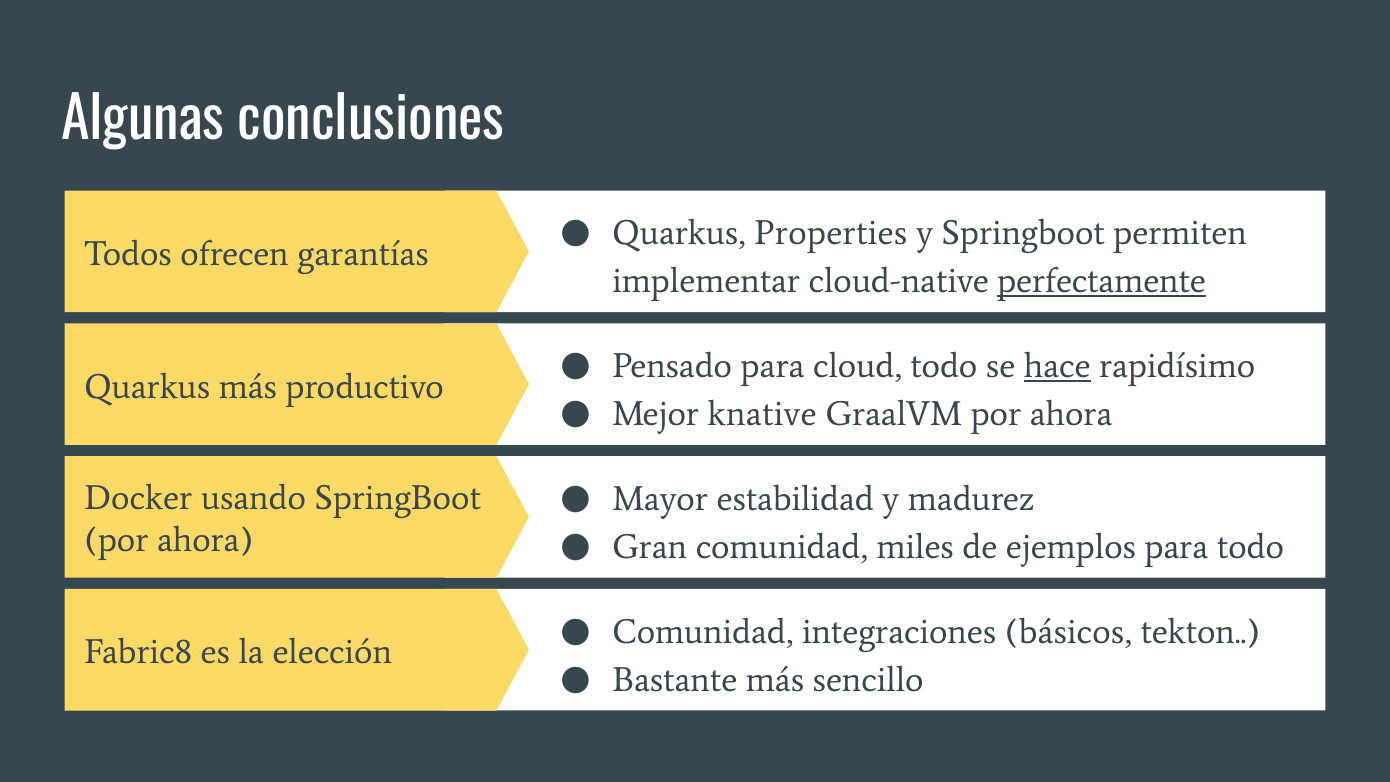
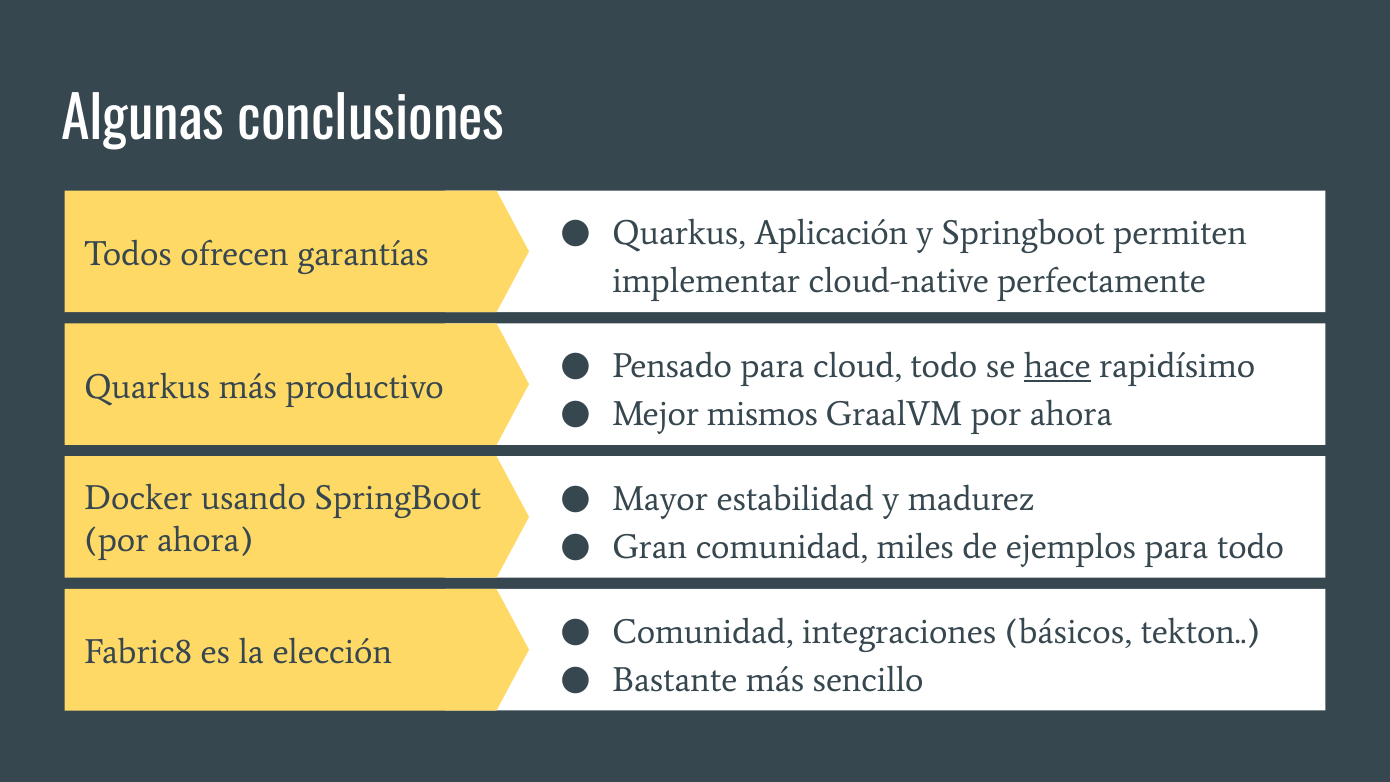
Properties: Properties -> Aplicación (831, 233)
perfectamente underline: present -> none (1102, 281)
knative: knative -> mismos (762, 414)
